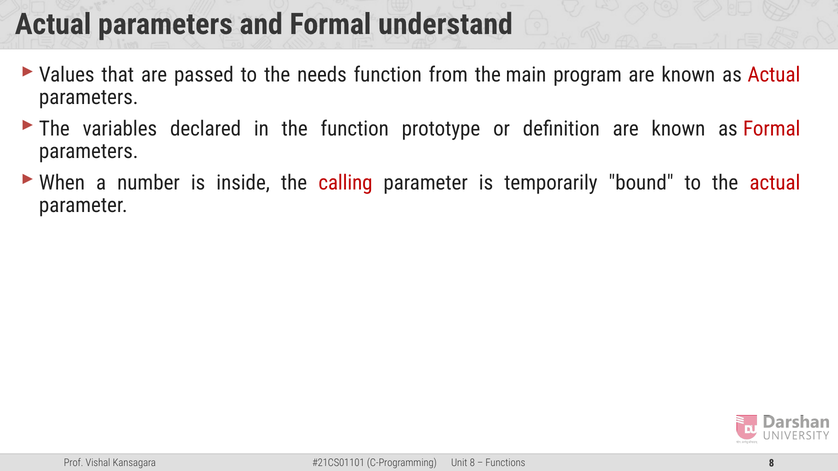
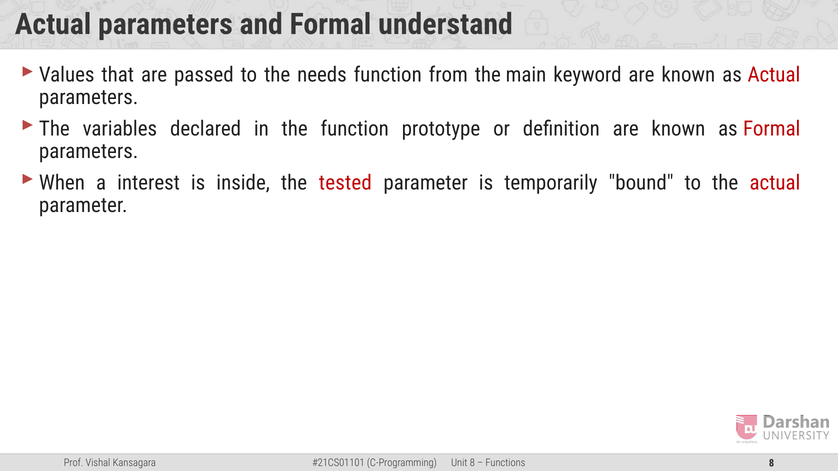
program: program -> keyword (587, 75)
number: number -> interest (149, 183)
calling: calling -> tested (345, 183)
